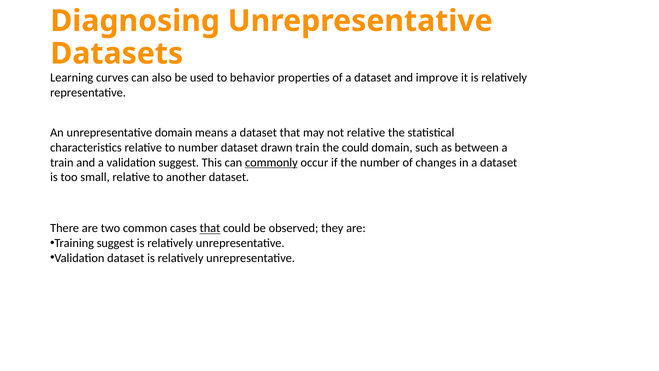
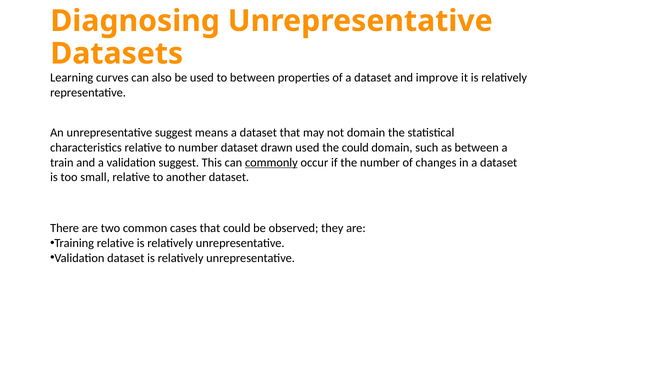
to behavior: behavior -> between (252, 78)
unrepresentative domain: domain -> suggest (174, 133)
not relative: relative -> domain (366, 133)
drawn train: train -> used (307, 147)
that underline: present -> none (210, 228)
Training suggest: suggest -> relative (115, 243)
